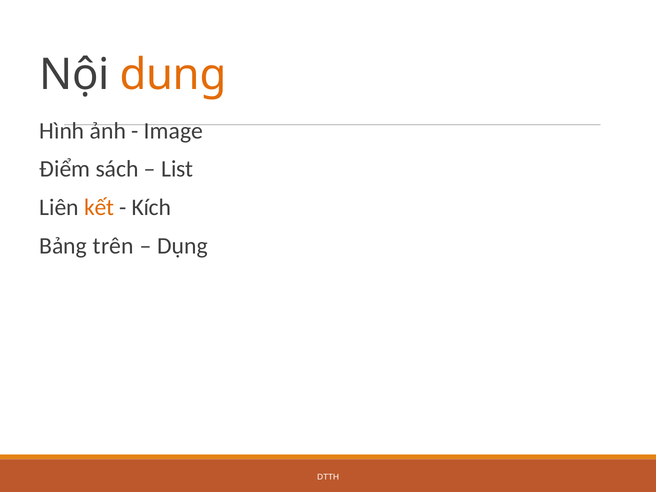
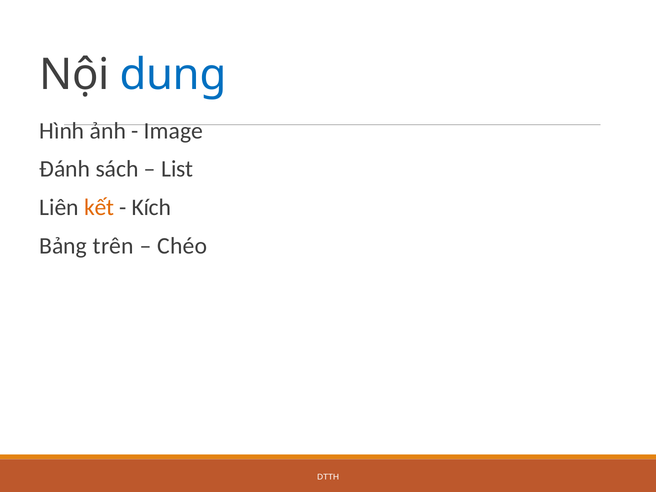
dung colour: orange -> blue (173, 75)
Điểm: Điểm -> Đánh (65, 169)
Dụng: Dụng -> Chéo (182, 246)
